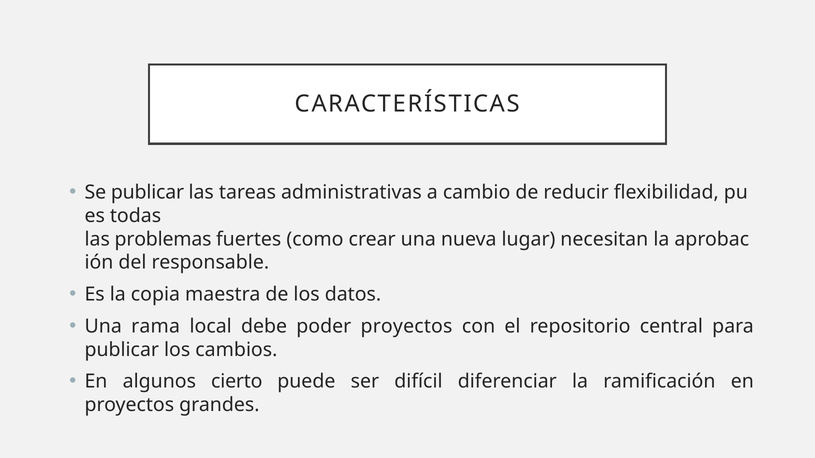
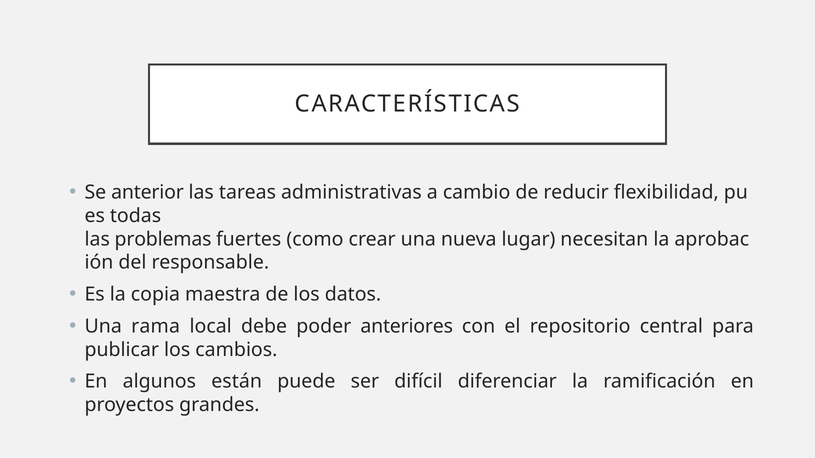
Se publicar: publicar -> anterior (148, 192)
poder proyectos: proyectos -> anteriores (407, 327)
cierto: cierto -> están (237, 382)
